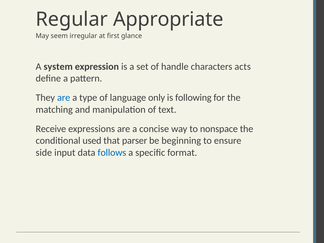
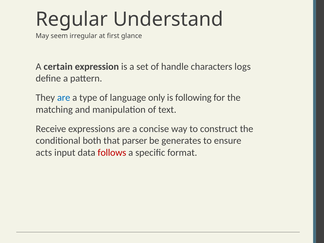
Appropriate: Appropriate -> Understand (168, 19)
system: system -> certain (58, 67)
acts: acts -> logs (243, 67)
nonspace: nonspace -> construct (219, 129)
used: used -> both (92, 141)
beginning: beginning -> generates (181, 141)
side: side -> acts (44, 152)
follows colour: blue -> red (112, 152)
